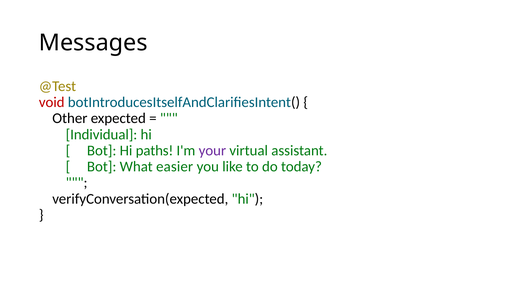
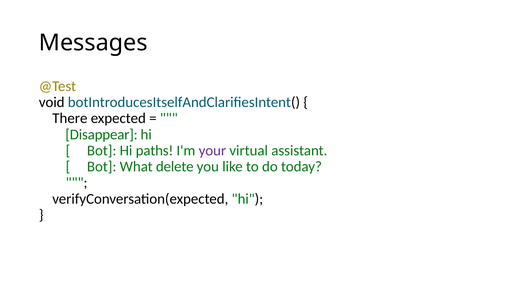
void colour: red -> black (52, 102)
Other: Other -> There (70, 118)
Individual: Individual -> Disappear (102, 134)
easier: easier -> delete (175, 167)
